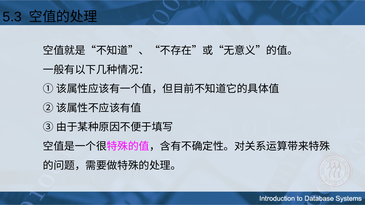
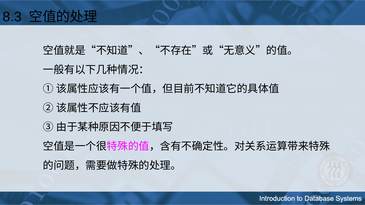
5.3: 5.3 -> 8.3 (12, 17)
